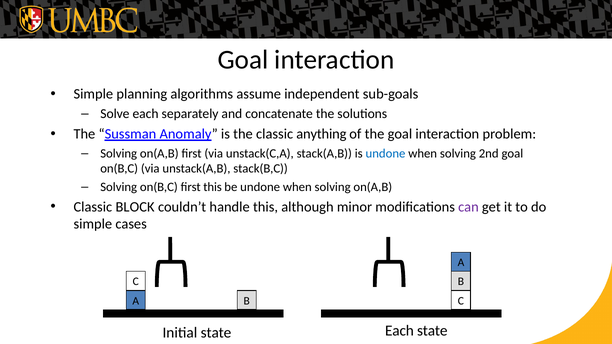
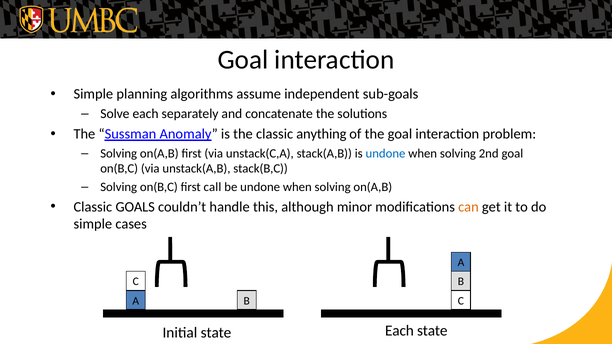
first this: this -> call (212, 187)
BLOCK: BLOCK -> GOALS (135, 207)
can colour: purple -> orange (468, 207)
